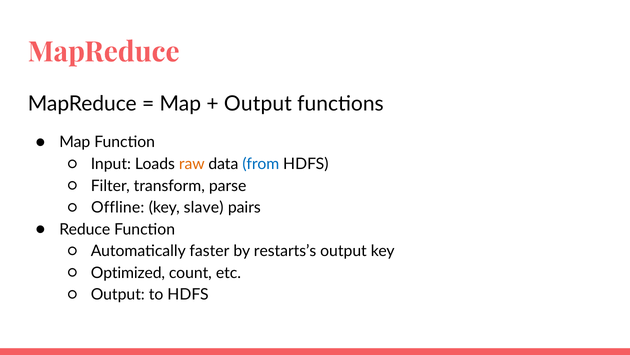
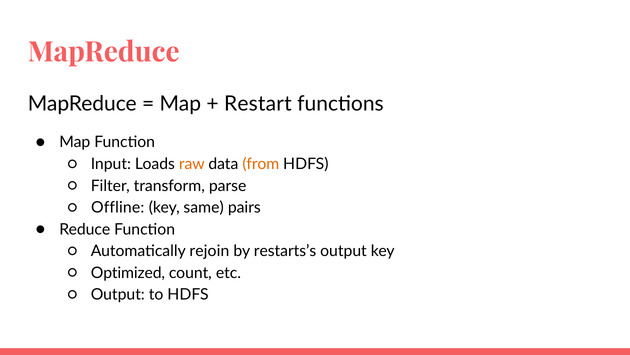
Output: Output -> Restart (258, 104)
from colour: blue -> orange (261, 164)
slave: slave -> same (204, 207)
faster: faster -> rejoin (209, 251)
